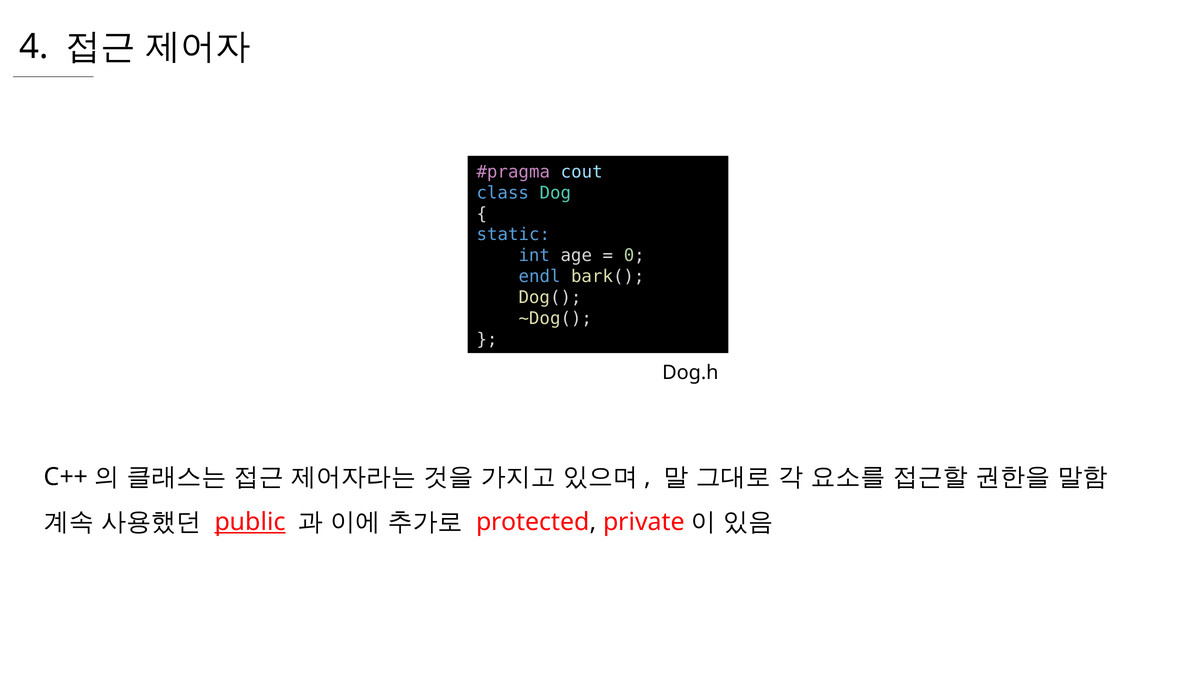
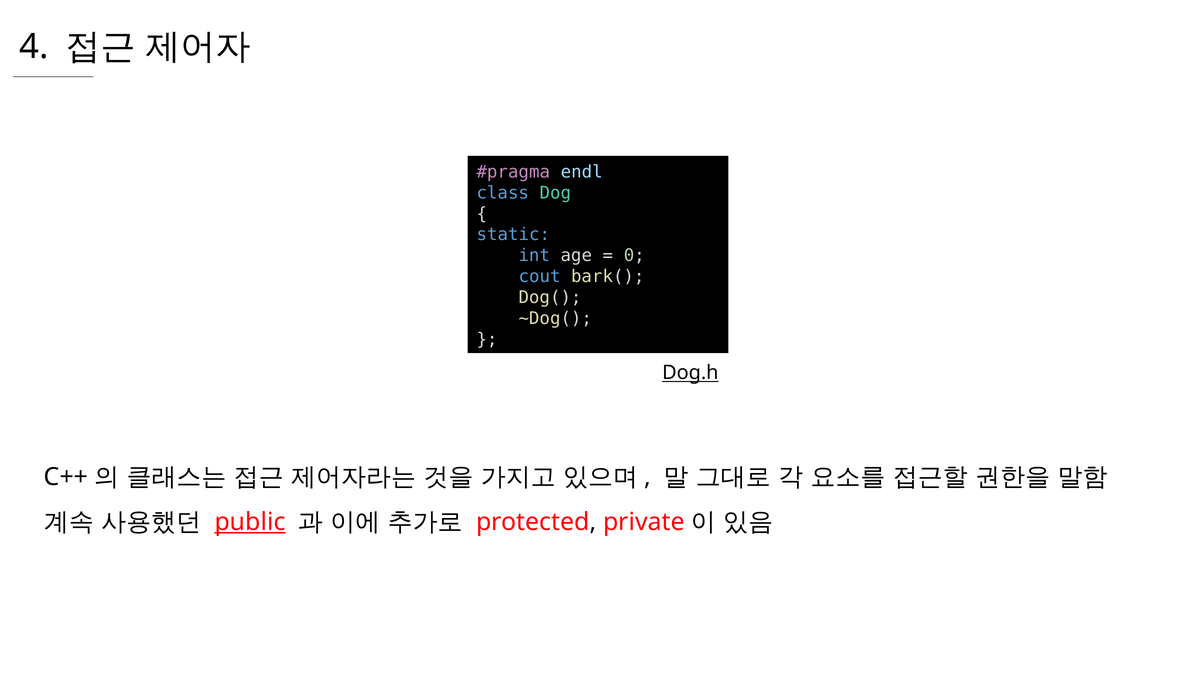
cout: cout -> endl (582, 172)
endl: endl -> cout (540, 277)
Dog.h underline: none -> present (690, 373)
